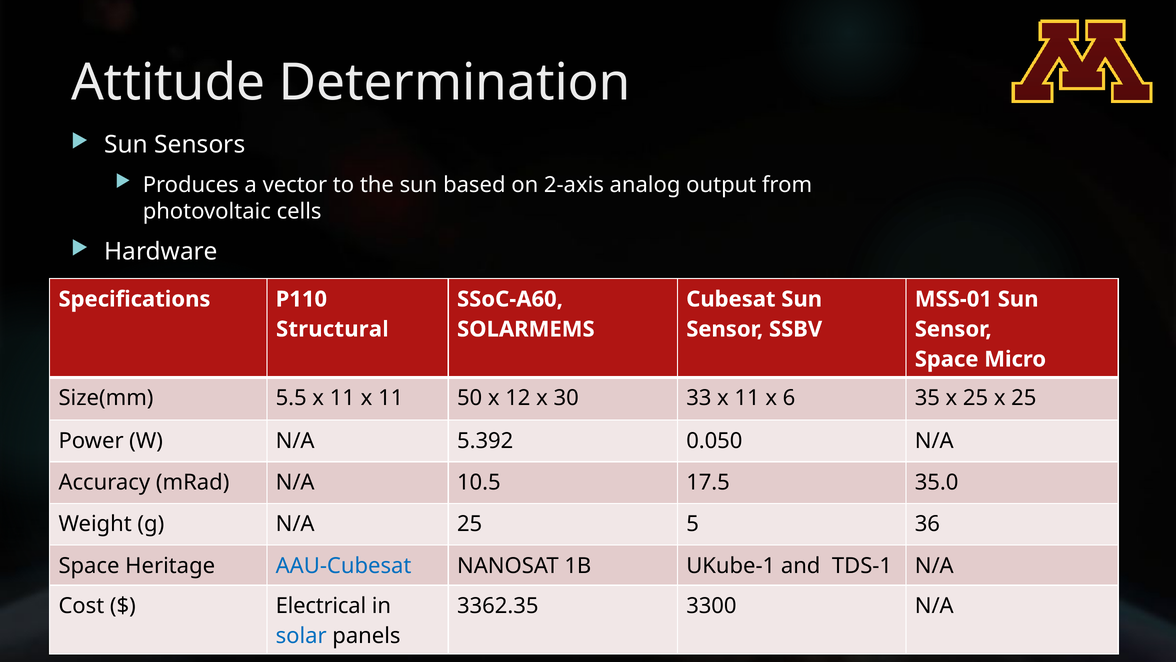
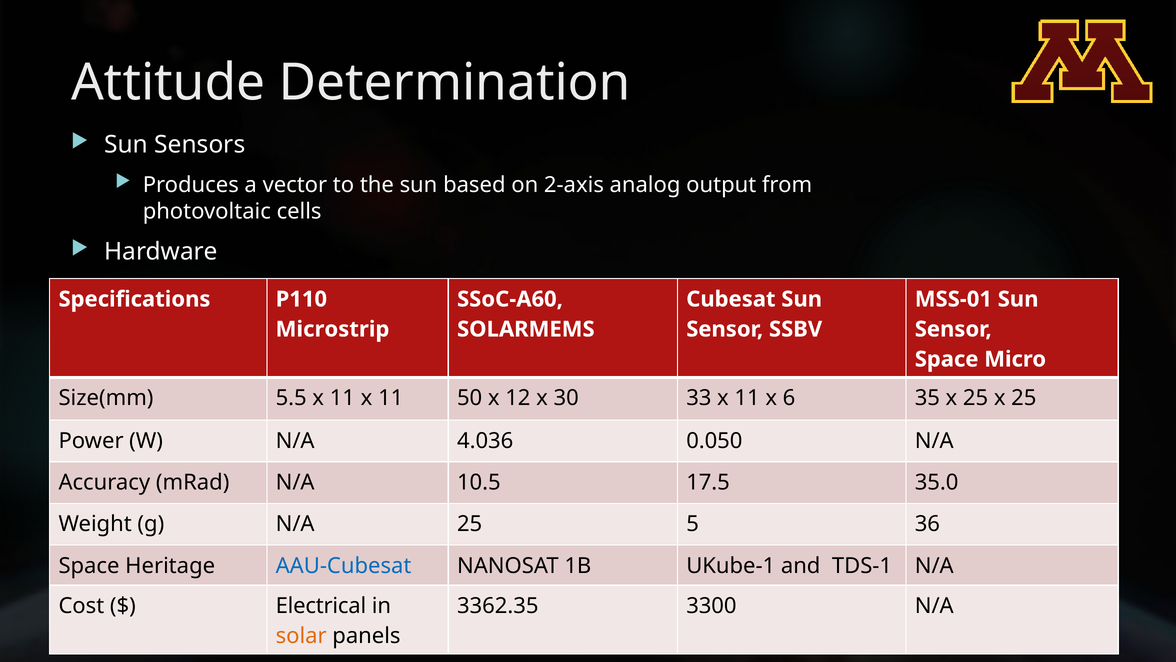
Structural: Structural -> Microstrip (333, 329)
5.392: 5.392 -> 4.036 (485, 440)
solar colour: blue -> orange (301, 635)
